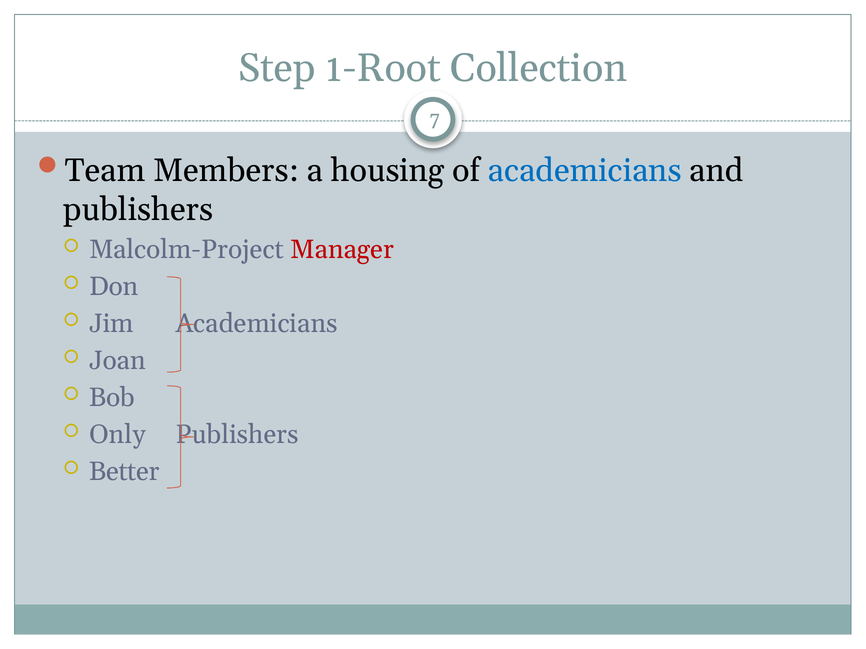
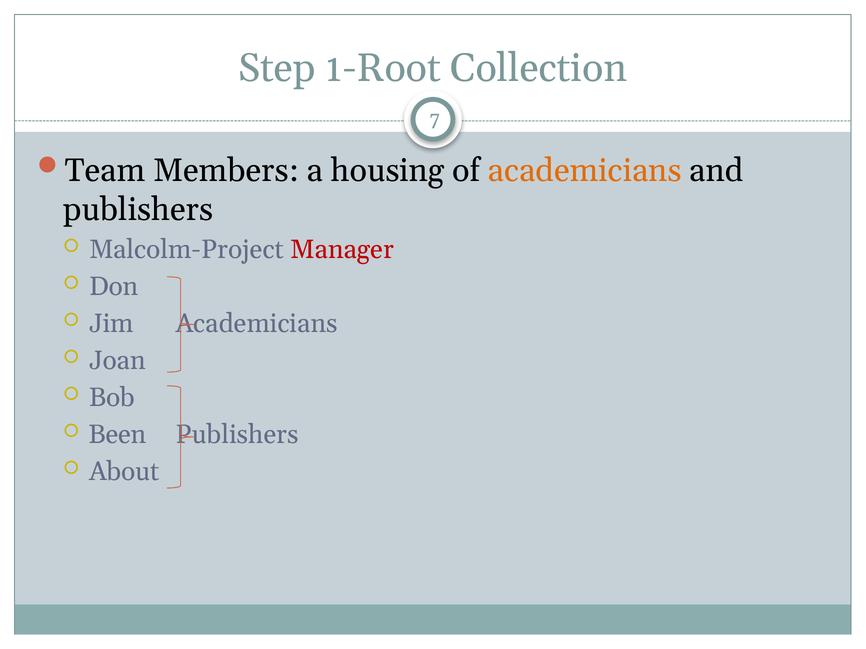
academicians colour: blue -> orange (585, 171)
Only: Only -> Been (118, 435)
Better: Better -> About (124, 472)
